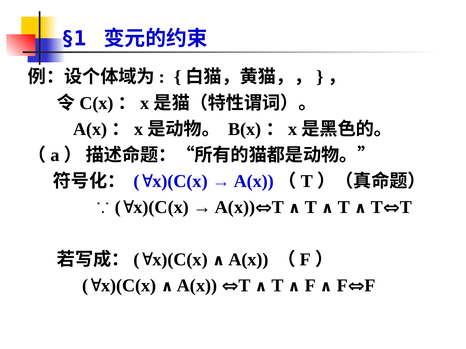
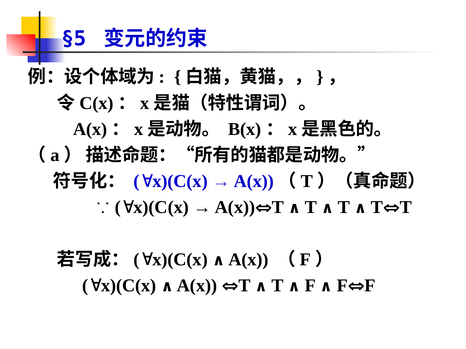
§1: §1 -> §5 (74, 39)
